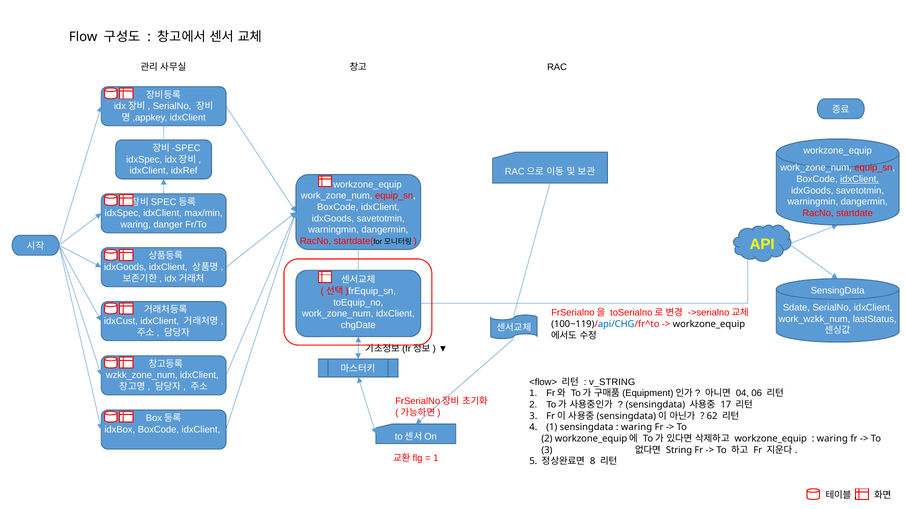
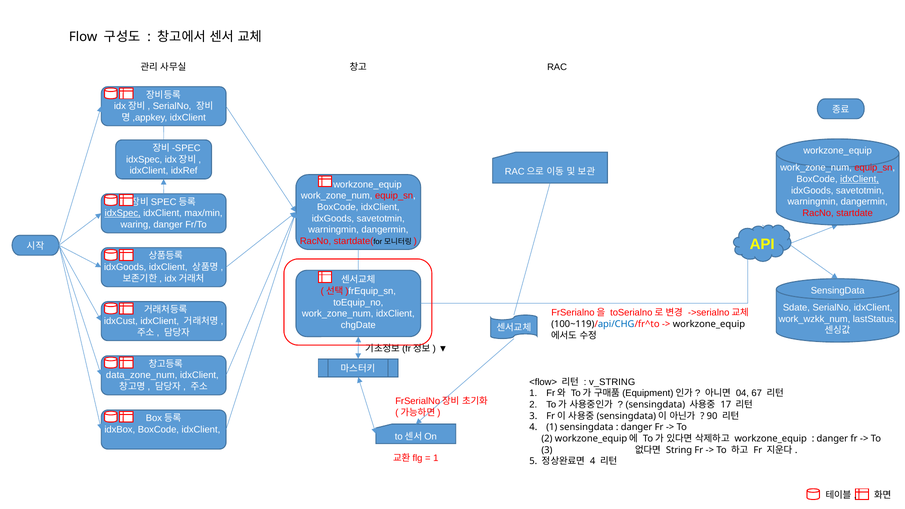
idxSpec underline: none -> present (123, 213)
wzkk_zone_num: wzkk_zone_num -> data_zone_num (142, 375)
06: 06 -> 67 (757, 393)
62: 62 -> 90 (712, 416)
waring: waring -> danger (637, 427)
waring: waring -> danger (832, 439)
8: 8 -> 4 (593, 461)
